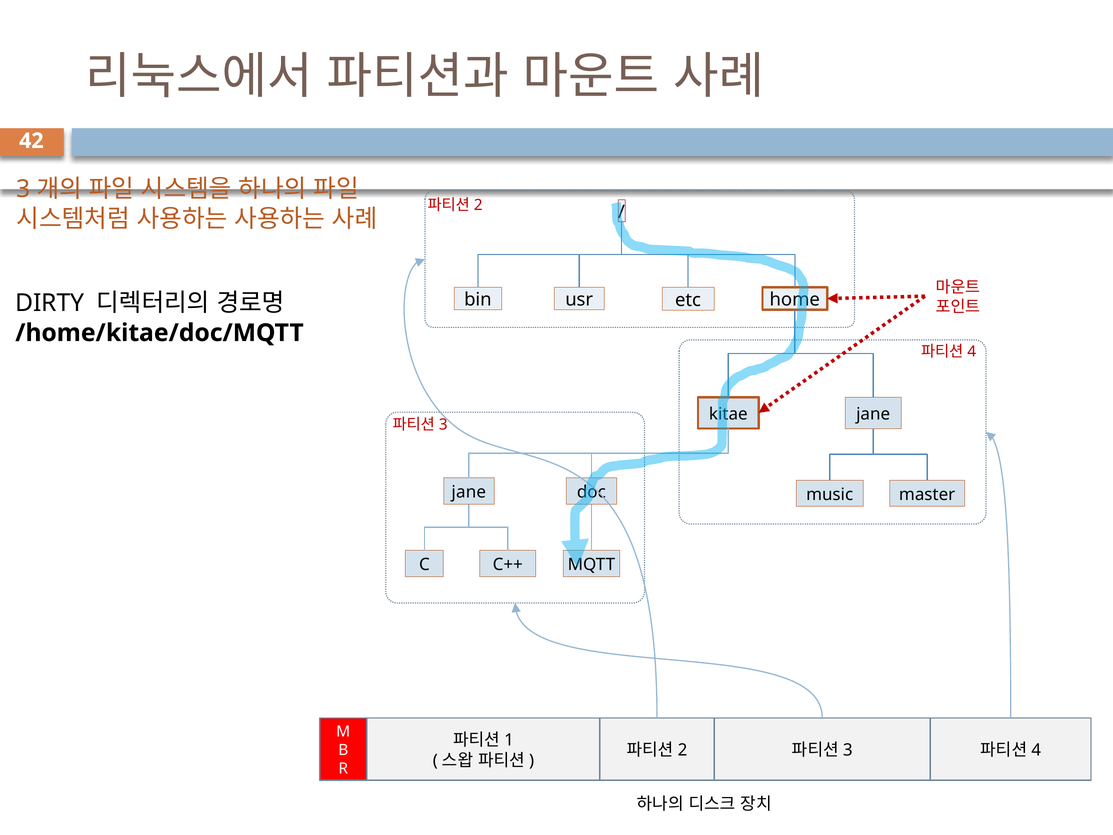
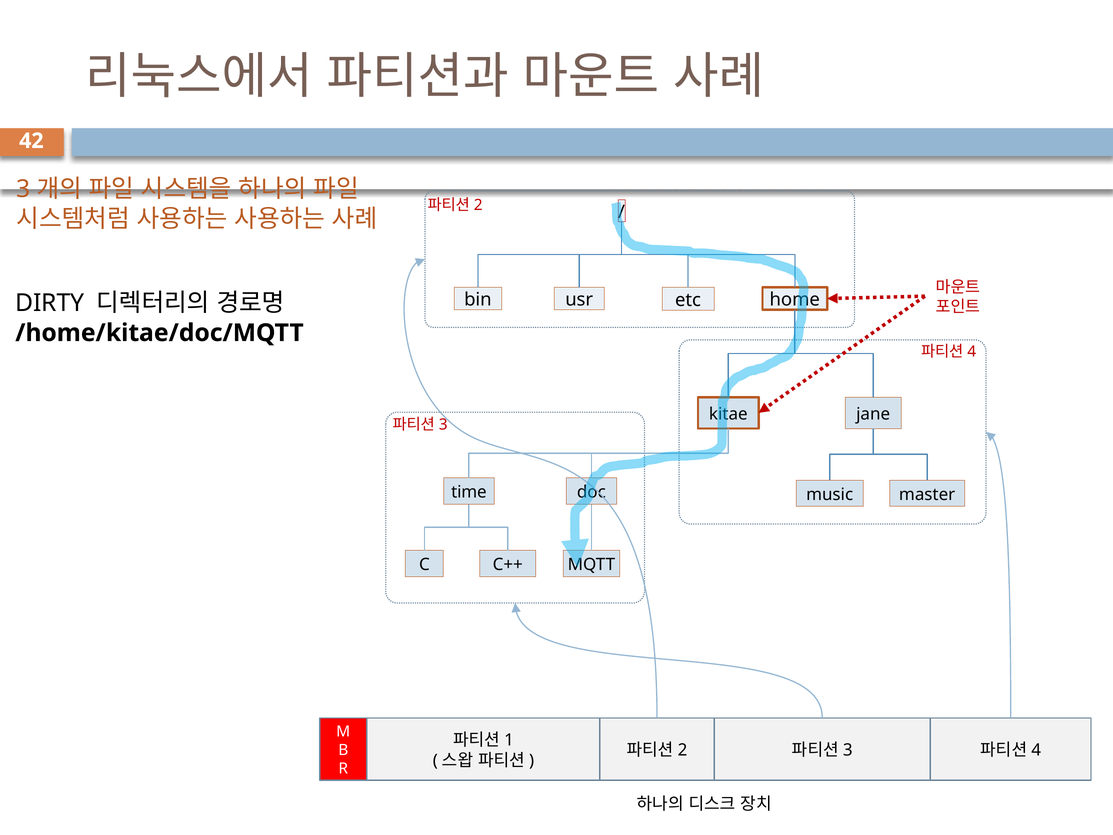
jane: jane -> time (469, 492)
